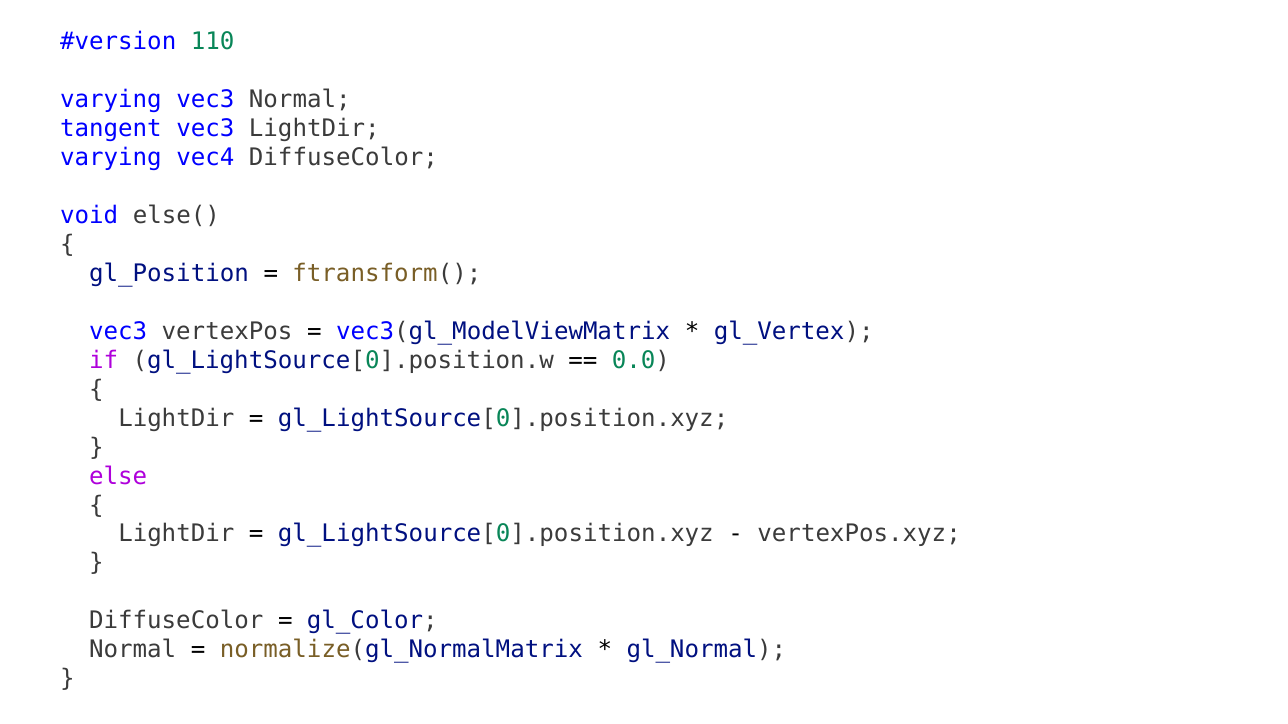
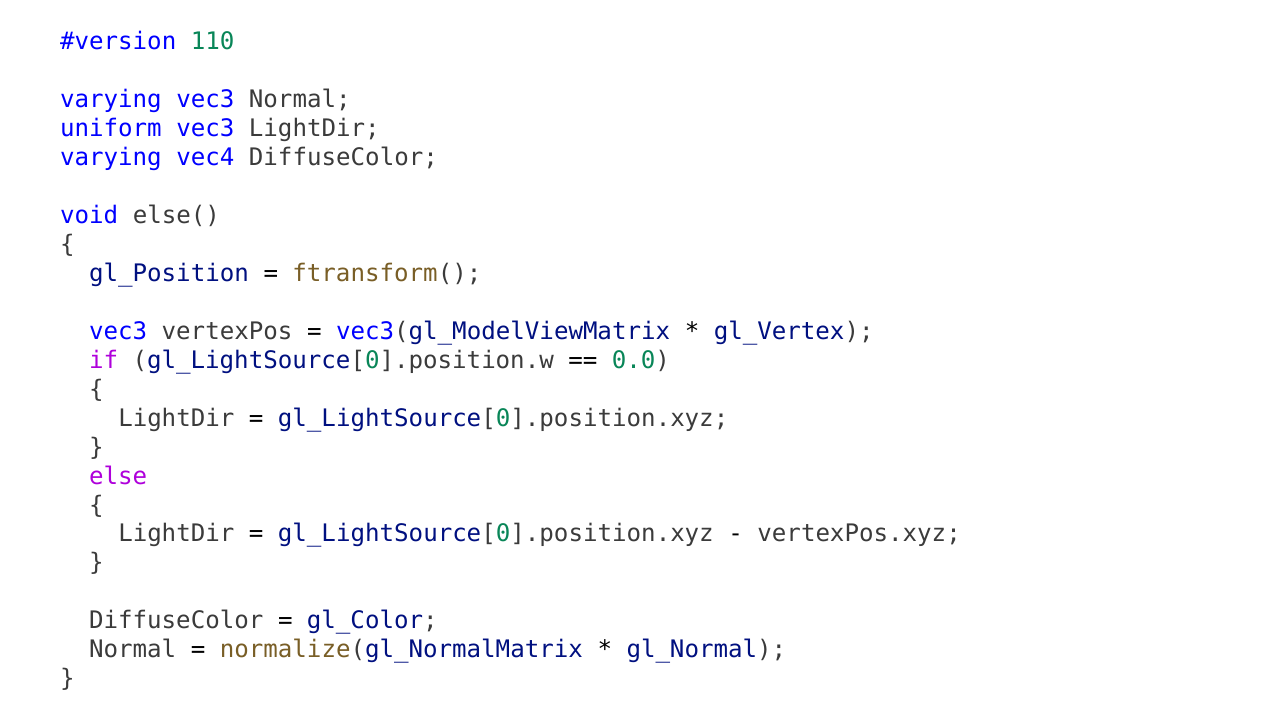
tangent: tangent -> uniform (111, 129)
